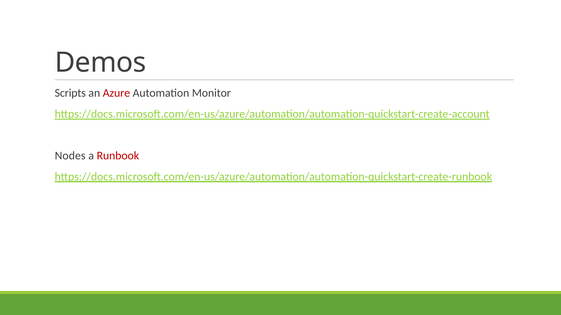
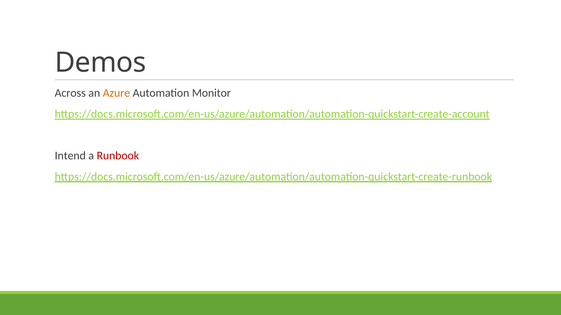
Scripts: Scripts -> Across (70, 93)
Azure colour: red -> orange (116, 93)
Nodes: Nodes -> Intend (70, 156)
